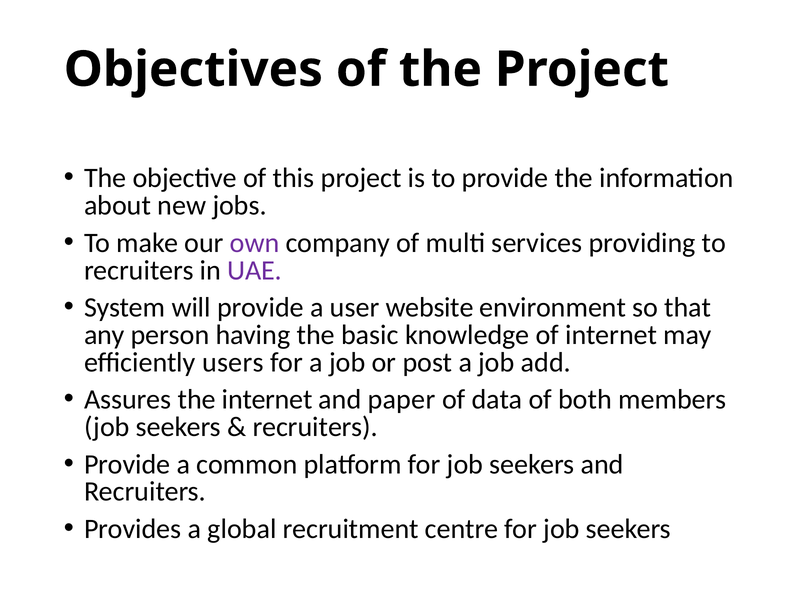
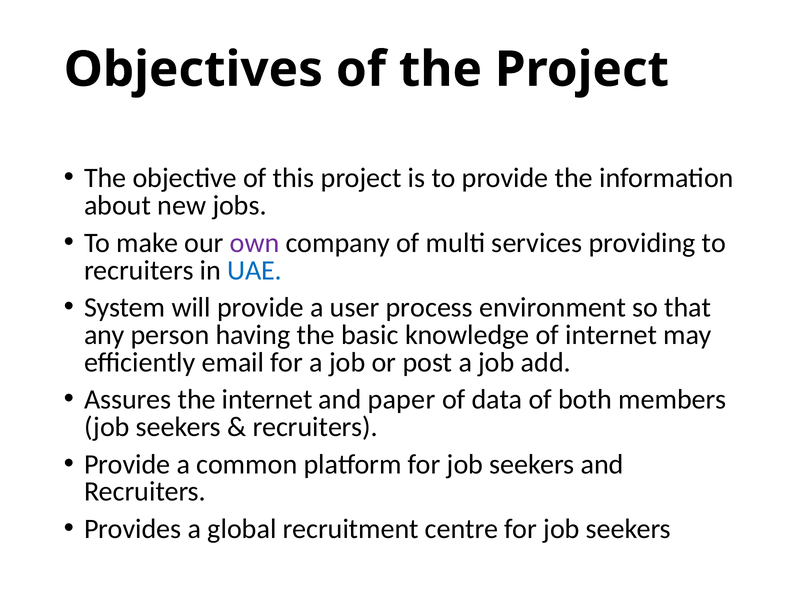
UAE colour: purple -> blue (255, 270)
website: website -> process (429, 308)
users: users -> email (233, 363)
